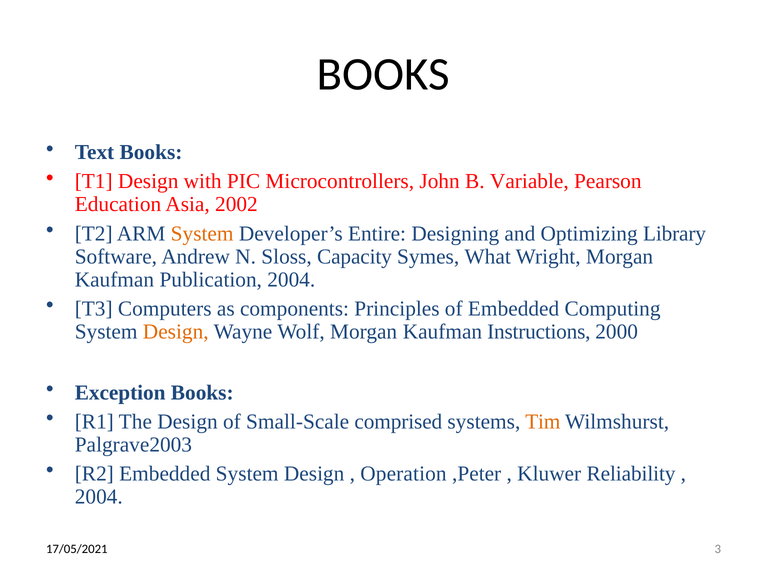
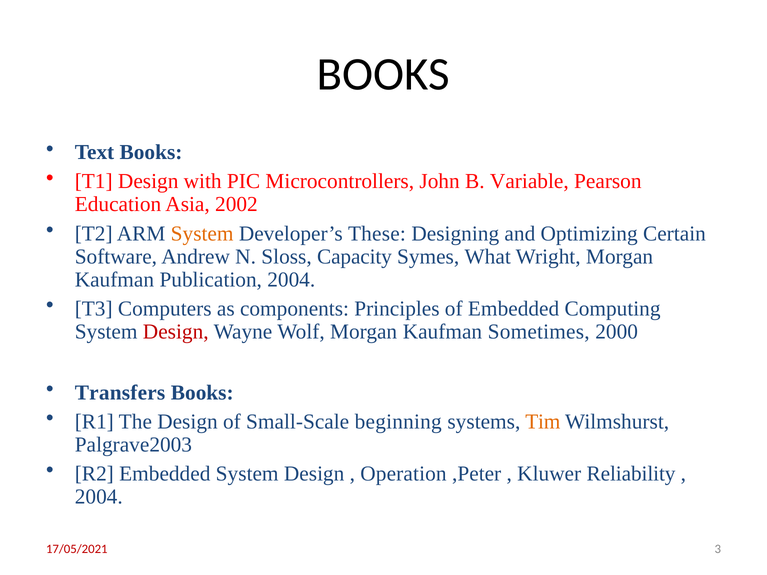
Entire: Entire -> These (377, 234)
Library: Library -> Certain (674, 234)
Design colour: orange -> red (176, 332)
Instructions: Instructions -> Sometimes (539, 332)
Exception: Exception -> Transfers (120, 393)
comprised: comprised -> beginning (398, 422)
17/05/2021 colour: black -> red (77, 549)
